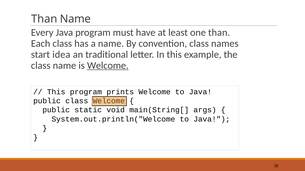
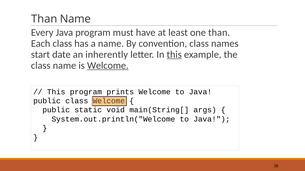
idea: idea -> date (61, 55)
traditional: traditional -> inherently (107, 55)
this underline: none -> present (174, 55)
